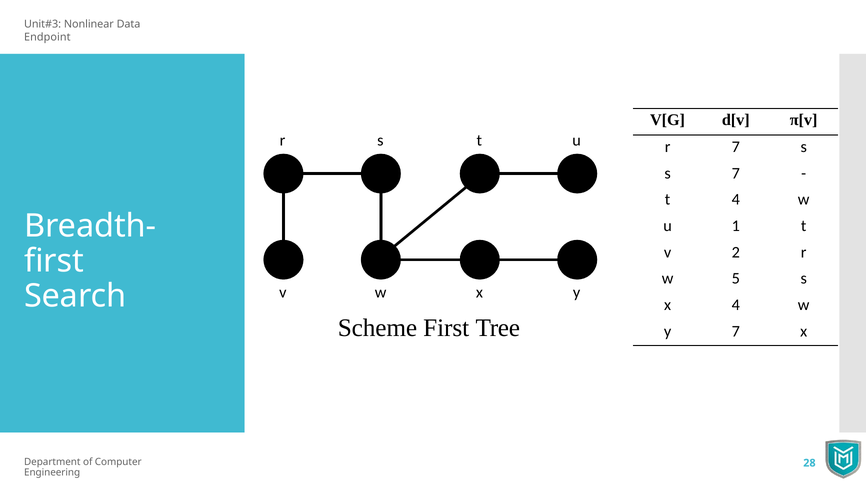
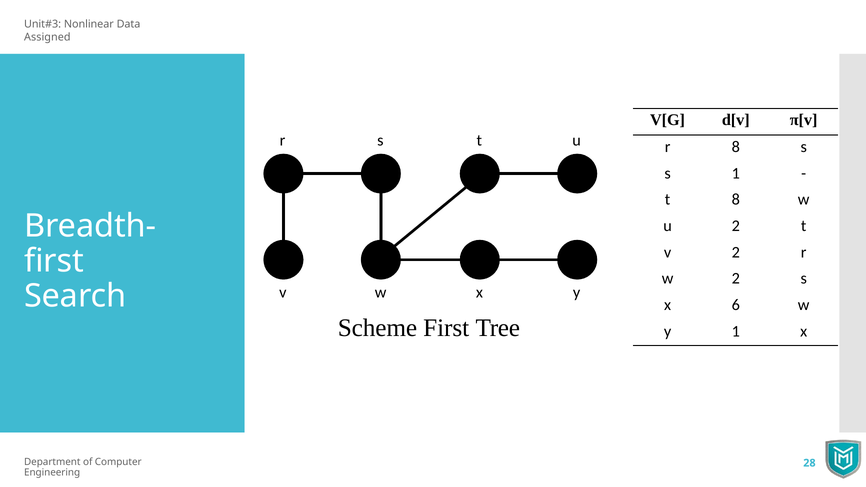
Endpoint: Endpoint -> Assigned (47, 37)
r 7: 7 -> 8 (736, 147)
7: 7 -> 1 (736, 173)
t 4: 4 -> 8 (736, 200)
u 1: 1 -> 2 (736, 226)
w 5: 5 -> 2 (736, 279)
x 4: 4 -> 6 (736, 305)
y 7: 7 -> 1 (736, 331)
